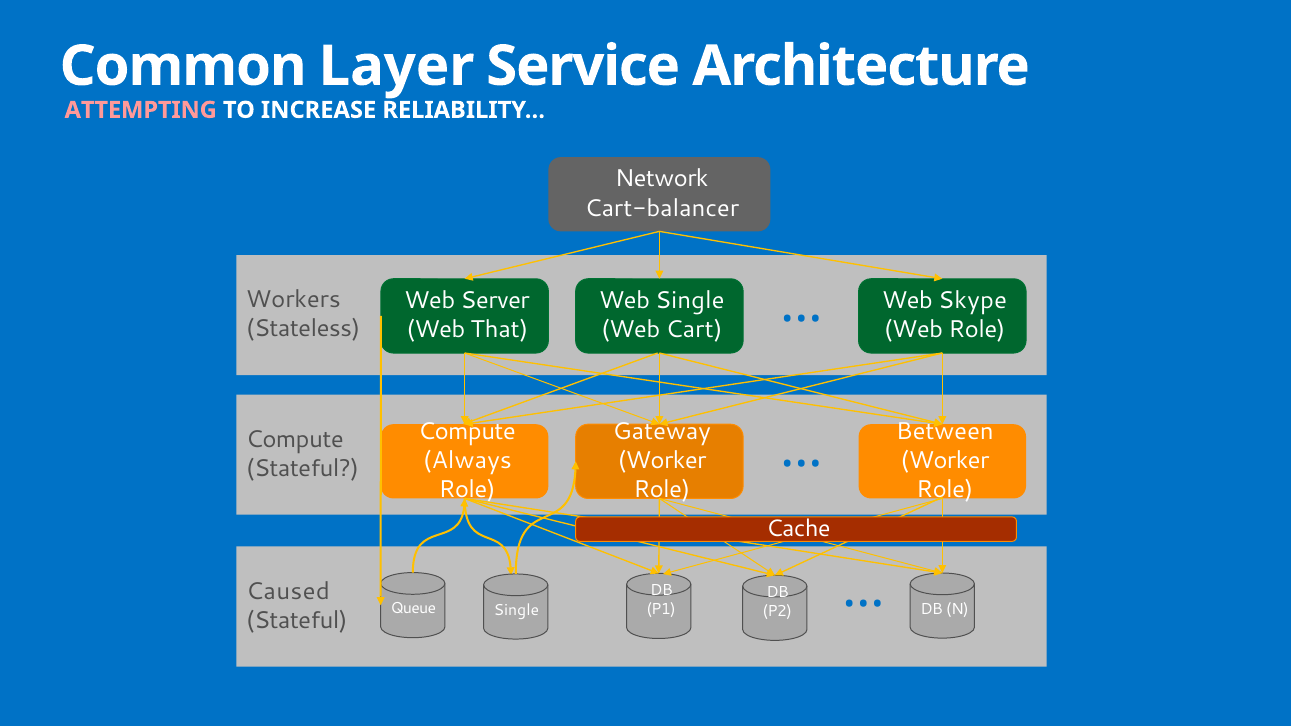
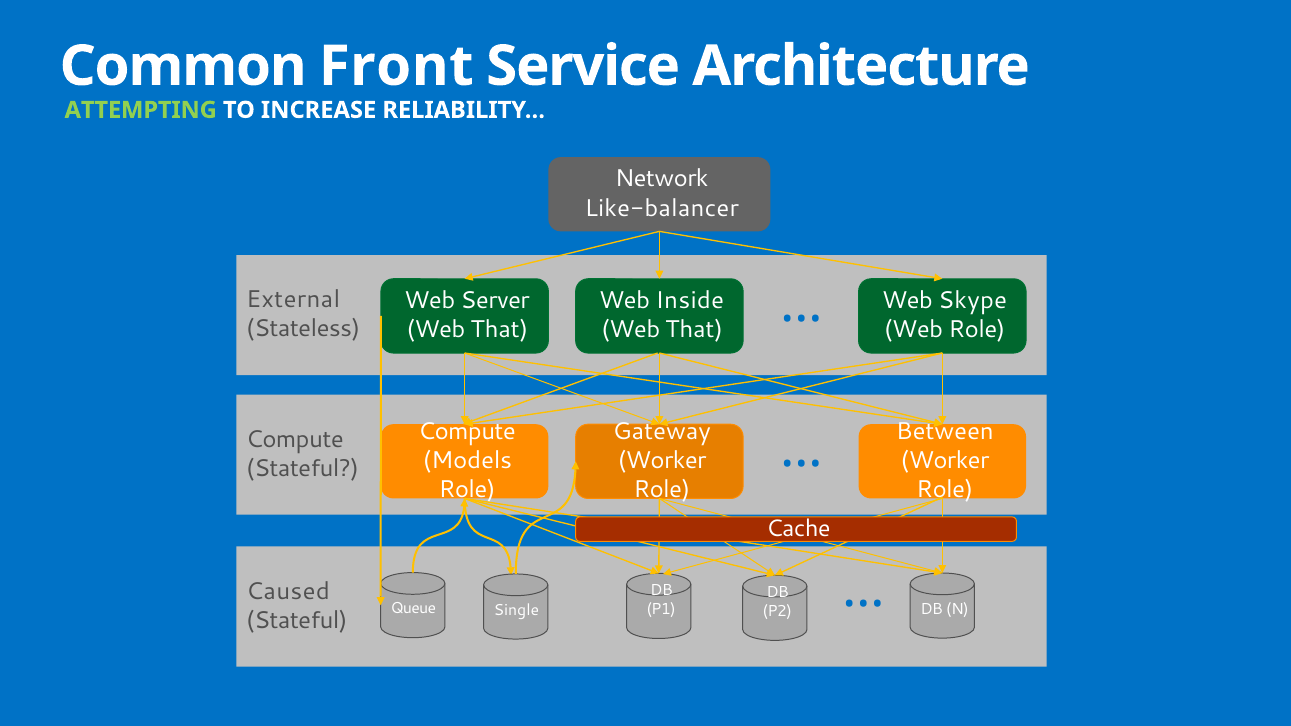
Layer: Layer -> Front (396, 66)
ATTEMPTING colour: pink -> light green (141, 110)
Cart-balancer: Cart-balancer -> Like-balancer (662, 208)
Workers: Workers -> External (293, 300)
Web Single: Single -> Inside (690, 301)
Cart: Cart -> That (694, 330)
Always: Always -> Models (467, 461)
